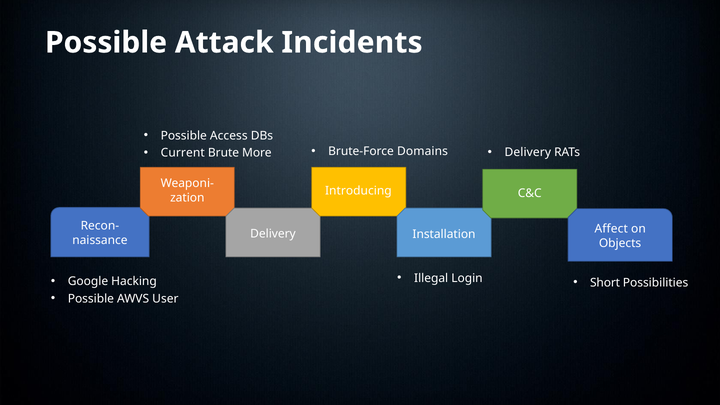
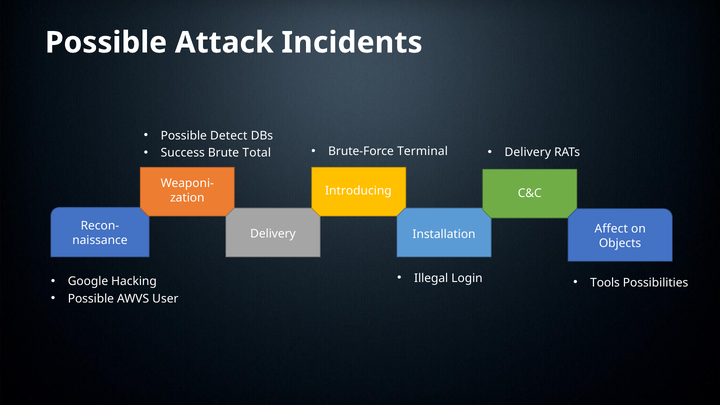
Access: Access -> Detect (229, 136)
Current: Current -> Success (183, 153)
More: More -> Total (257, 153)
Domains: Domains -> Terminal (423, 151)
Short: Short -> Tools (605, 283)
